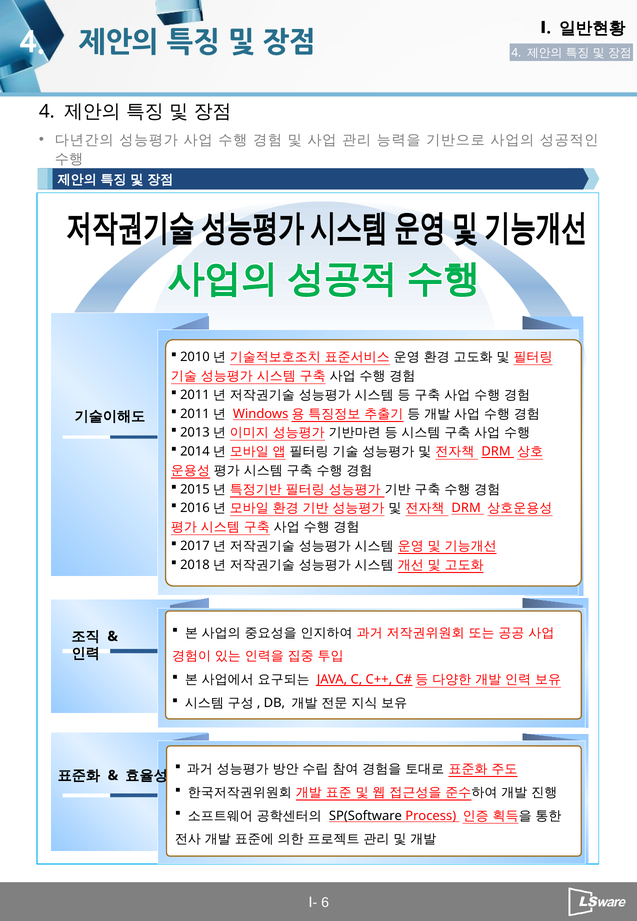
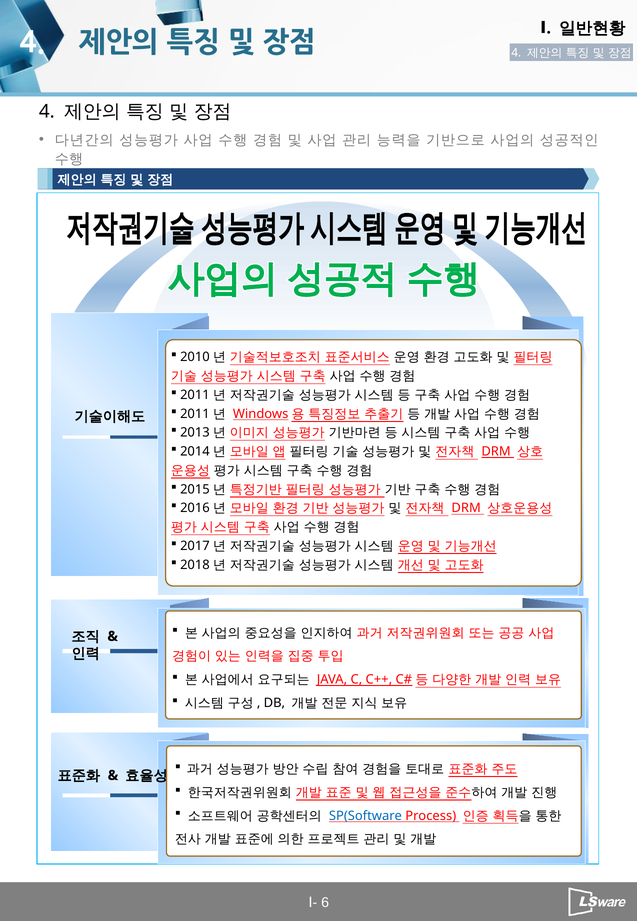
SP(Software colour: black -> blue (365, 815)
